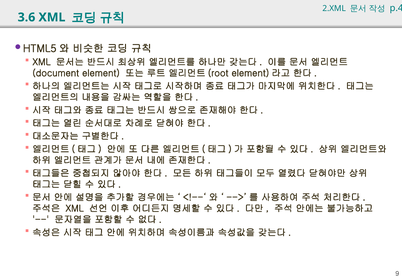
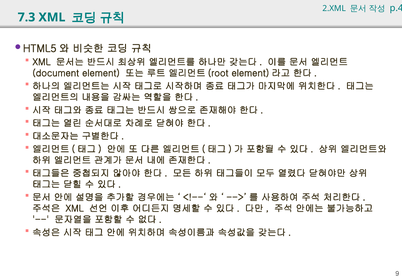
3.6: 3.6 -> 7.3 (26, 17)
